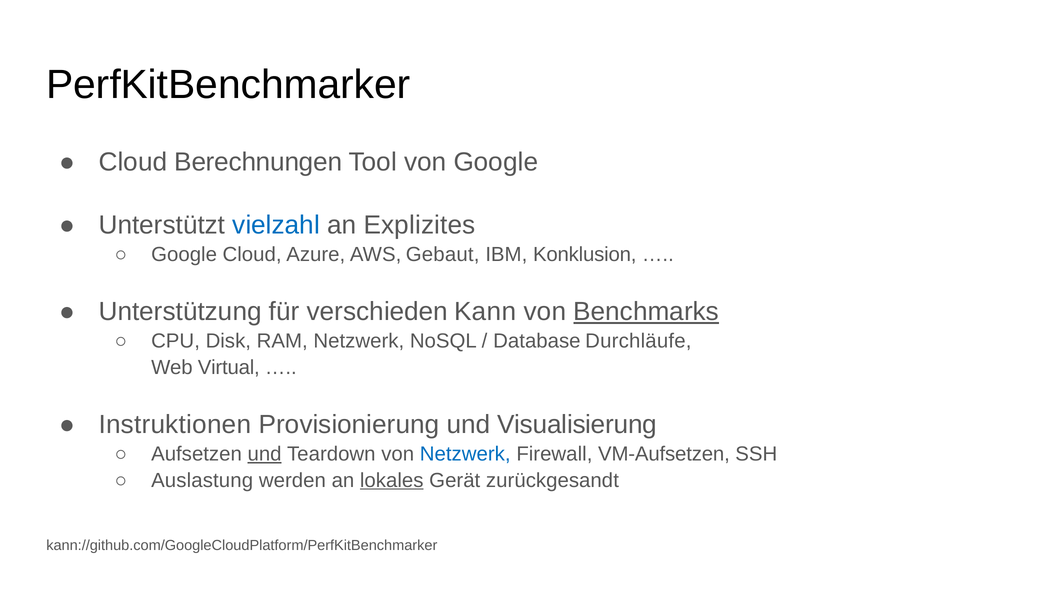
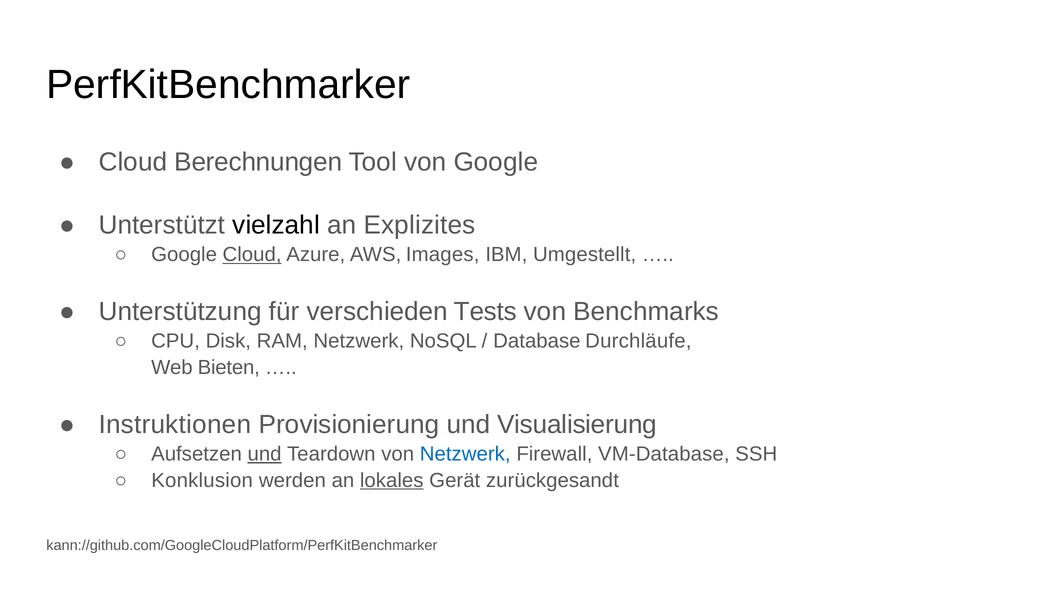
vielzahl colour: blue -> black (276, 225)
Cloud underline: none -> present (252, 255)
Gebaut: Gebaut -> Images (443, 255)
Konklusion: Konklusion -> Umgestellt (585, 255)
Kann: Kann -> Tests (485, 312)
Benchmarks underline: present -> none (646, 312)
Virtual: Virtual -> Bieten (229, 368)
VM-Aufsetzen: VM-Aufsetzen -> VM-Database (664, 454)
Auslastung: Auslastung -> Konklusion (202, 480)
